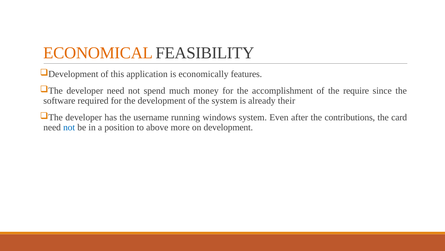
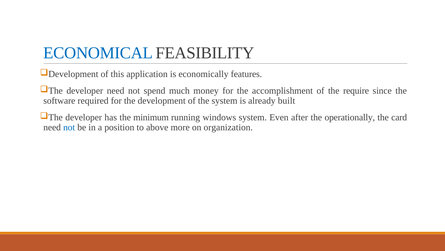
ECONOMICAL colour: orange -> blue (98, 53)
their: their -> built (287, 101)
username: username -> minimum (151, 117)
contributions: contributions -> operationally (350, 117)
on development: development -> organization (228, 127)
